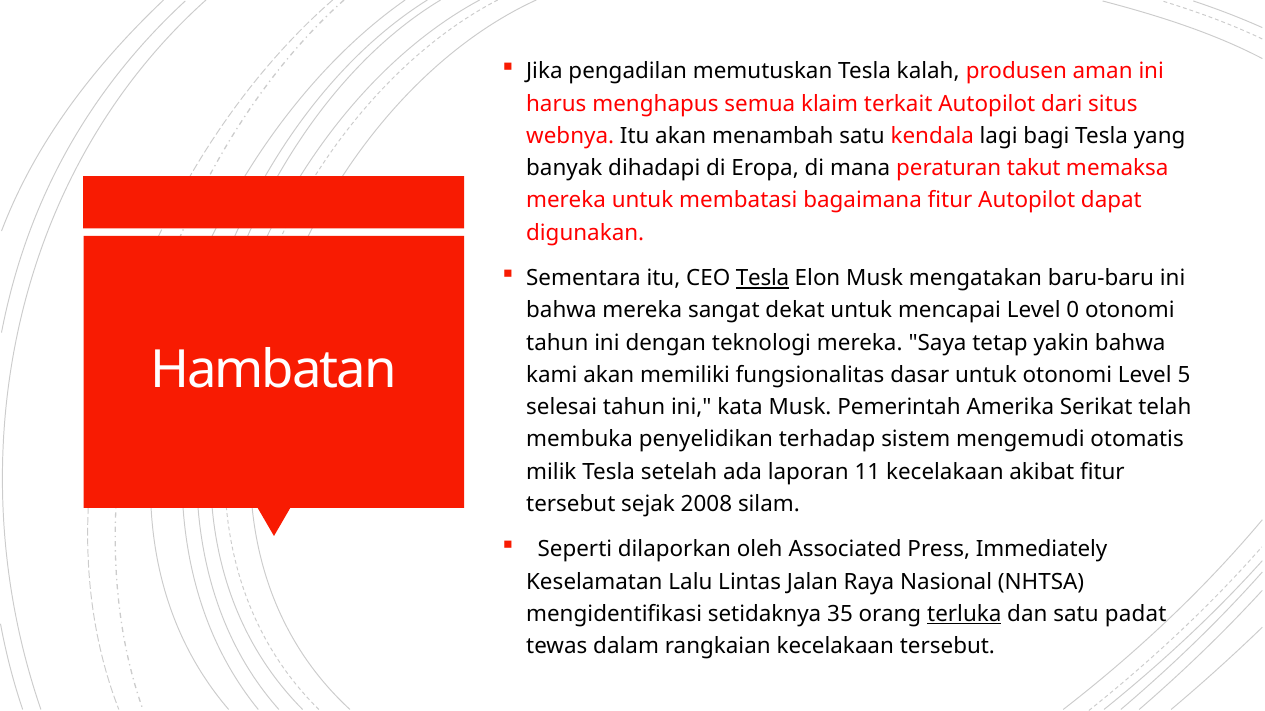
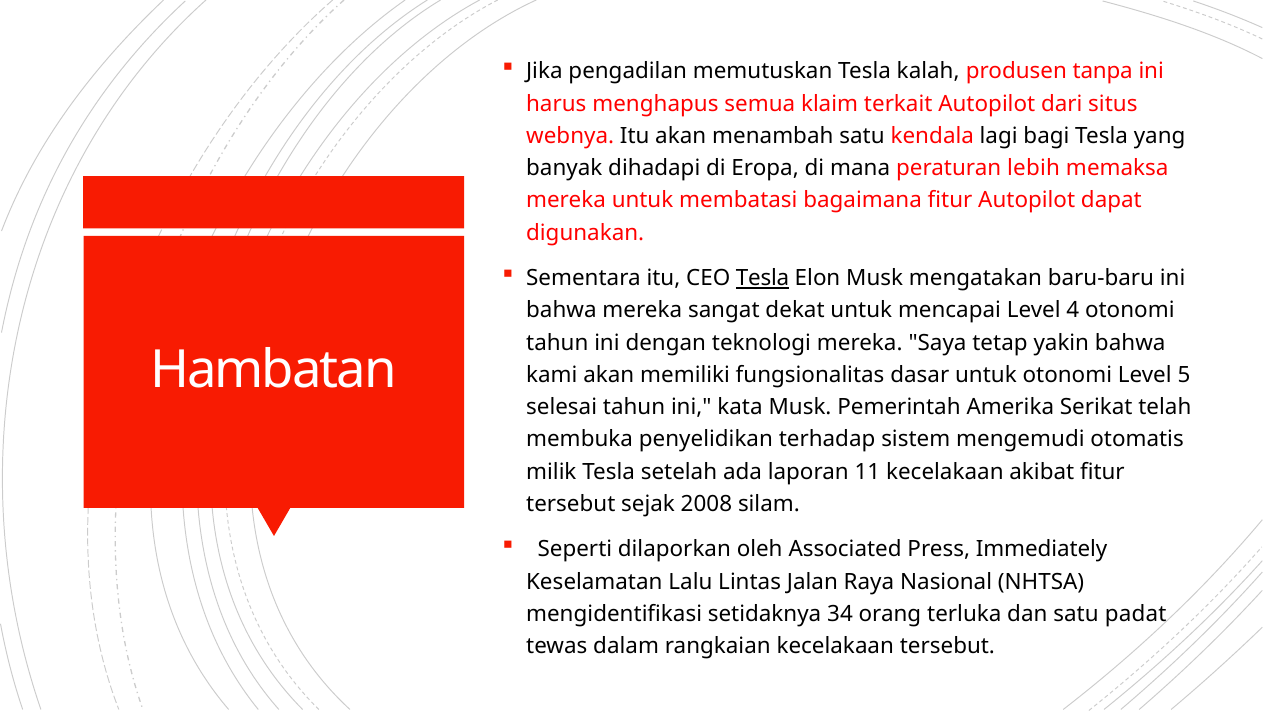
aman: aman -> tanpa (1103, 72)
takut: takut -> lebih (1034, 168)
0: 0 -> 4 (1073, 311)
35: 35 -> 34 (840, 614)
terluka underline: present -> none (964, 614)
